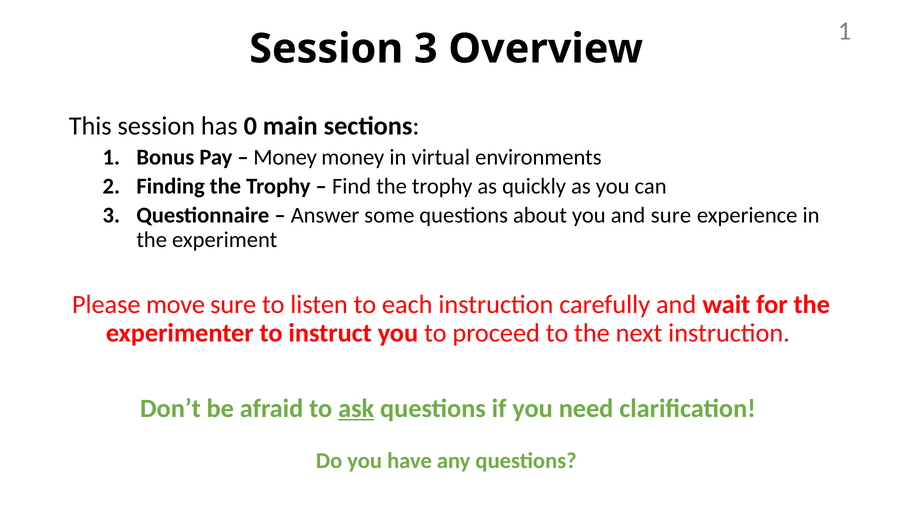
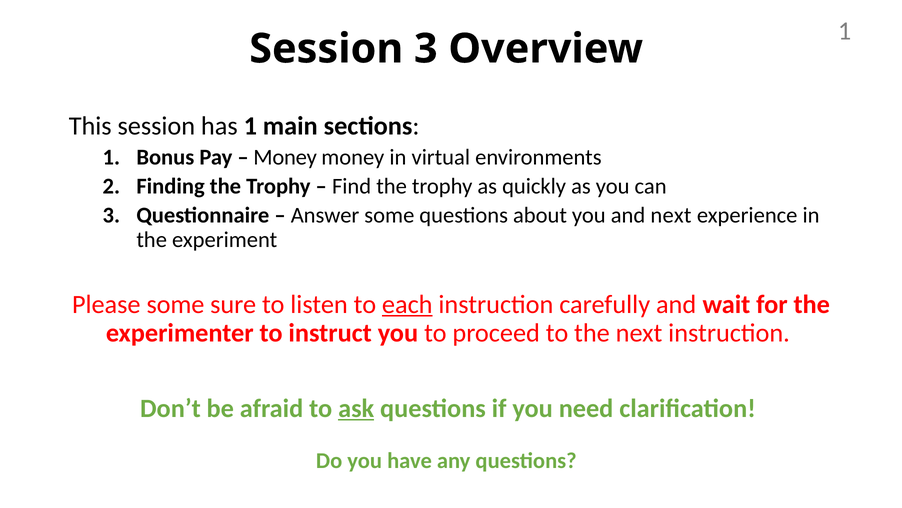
has 0: 0 -> 1 (250, 126)
and sure: sure -> next (671, 215)
Please move: move -> some (175, 304)
each underline: none -> present (407, 304)
